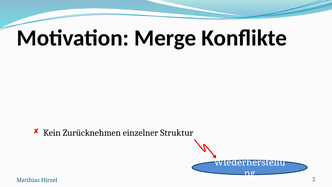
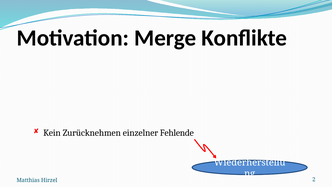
Struktur: Struktur -> Fehlende (177, 133)
